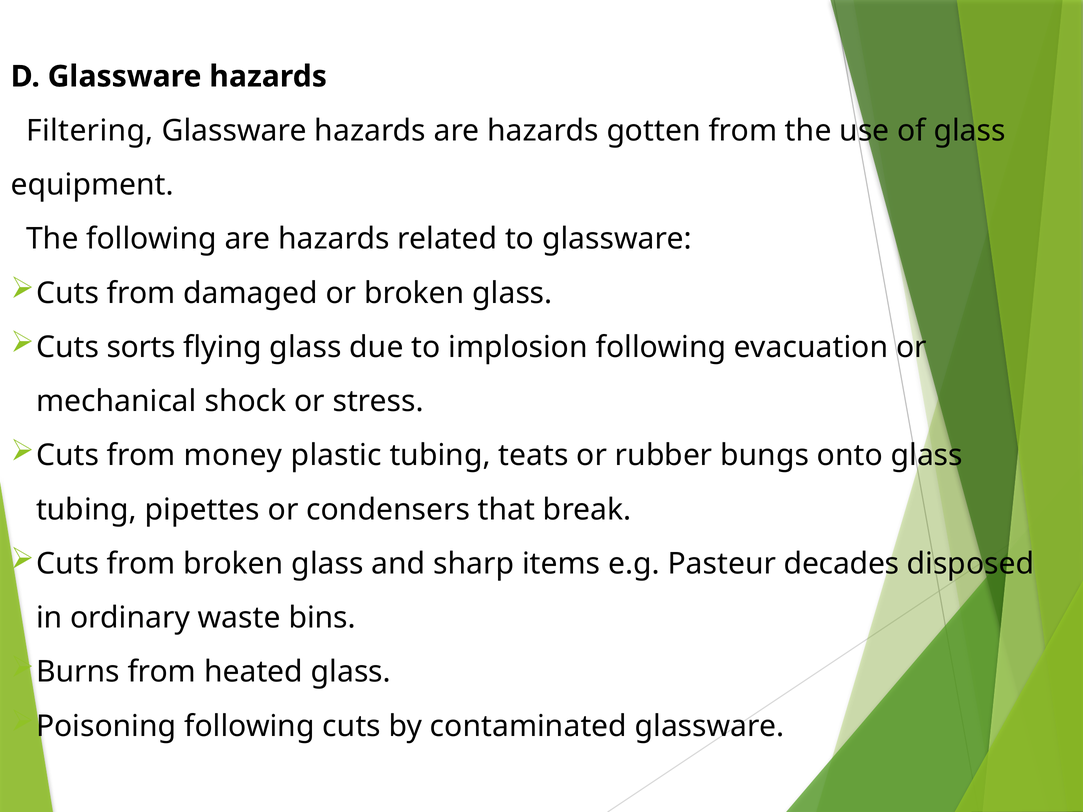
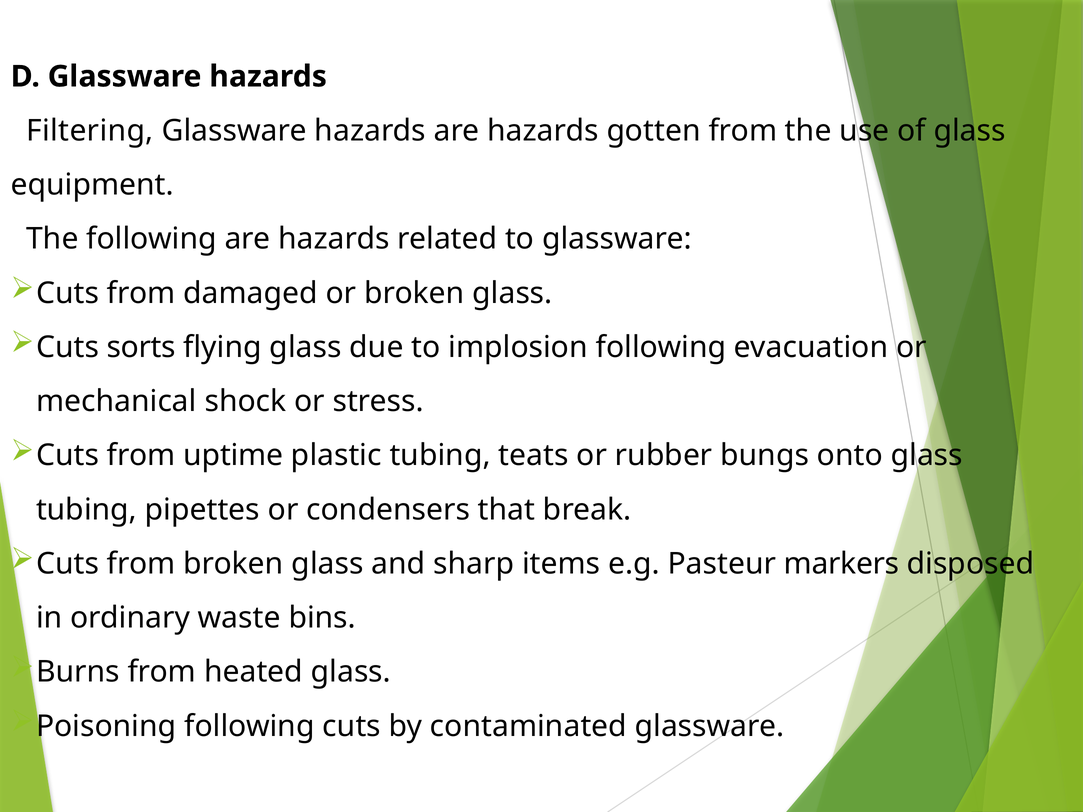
money: money -> uptime (233, 456)
decades: decades -> markers (842, 564)
